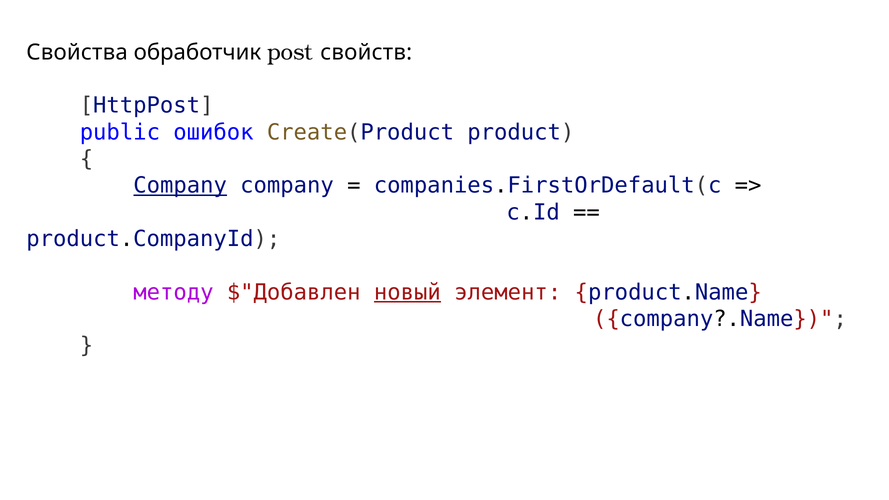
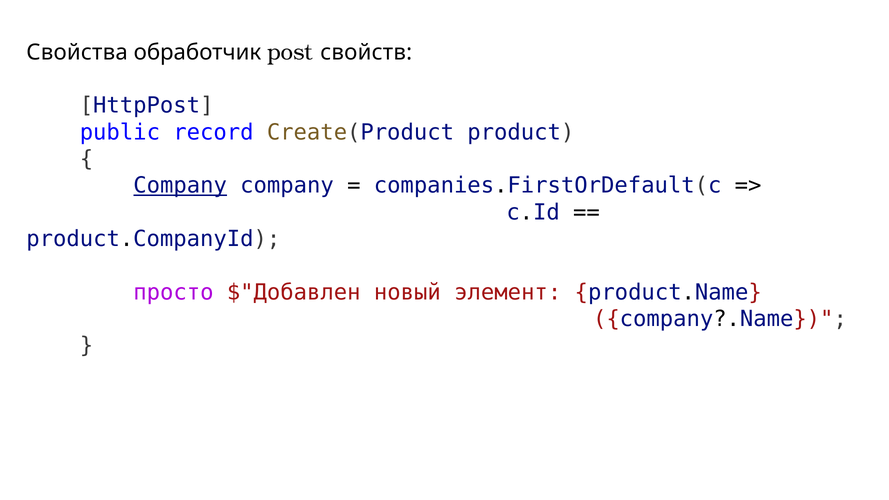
ошибок: ошибок -> record (213, 132)
методу: методу -> просто (173, 292)
новый underline: present -> none (407, 292)
